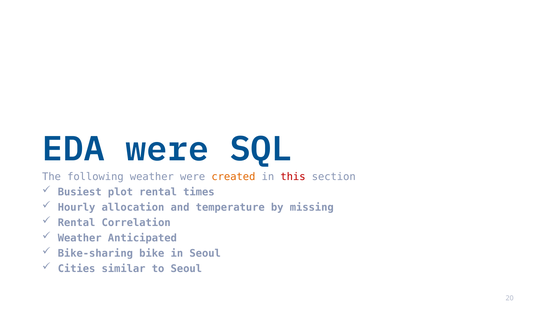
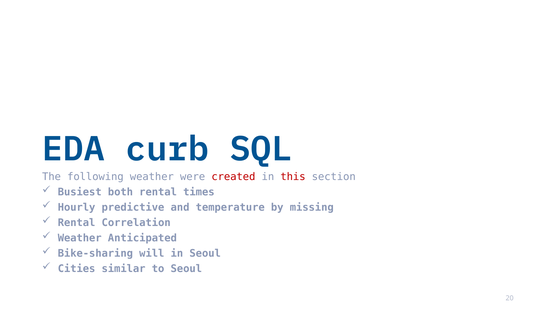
EDA were: were -> curb (167, 149)
created colour: orange -> red (233, 177)
plot: plot -> both (120, 192)
allocation: allocation -> predictive (133, 207)
bike: bike -> will (152, 253)
